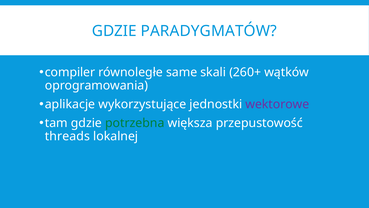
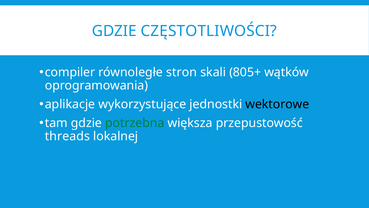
PARADYGMATÓW: PARADYGMATÓW -> CZĘSTOTLIWOŚCI (209, 31)
same: same -> stron (182, 72)
260+: 260+ -> 805+ (245, 72)
wektorowe colour: purple -> black (277, 104)
